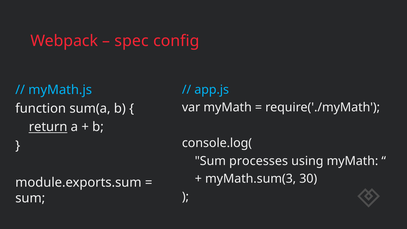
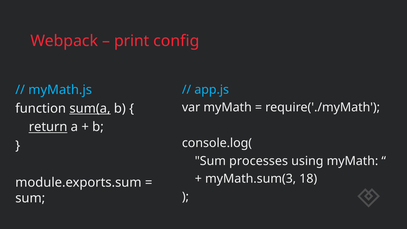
spec: spec -> print (132, 41)
sum(a underline: none -> present (90, 108)
30: 30 -> 18 (308, 179)
